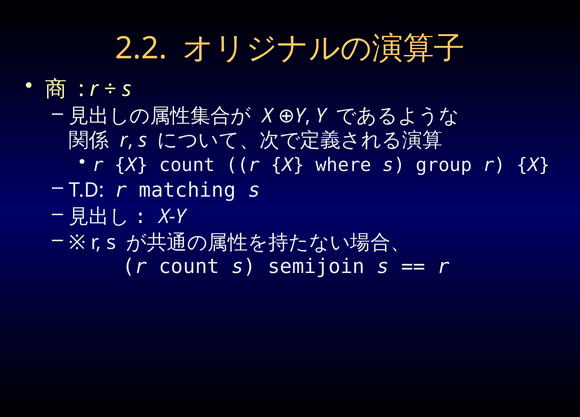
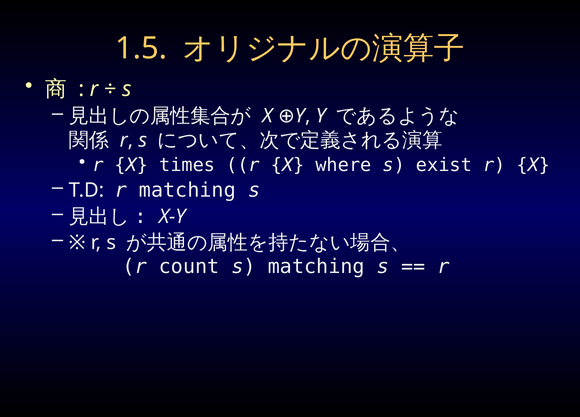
2.2: 2.2 -> 1.5 (141, 48)
X count: count -> times (187, 165)
group: group -> exist (444, 165)
s semijoin: semijoin -> matching (316, 267)
